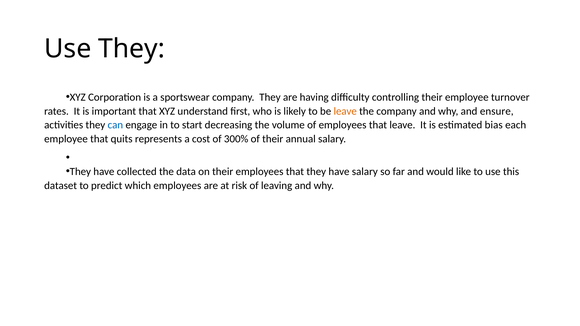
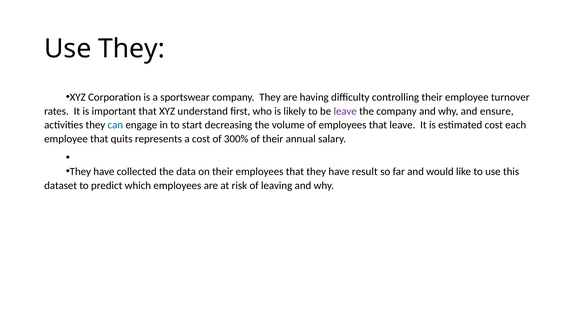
leave colour: orange -> purple (345, 111)
estimated bias: bias -> cost (494, 125)
have salary: salary -> result (365, 172)
